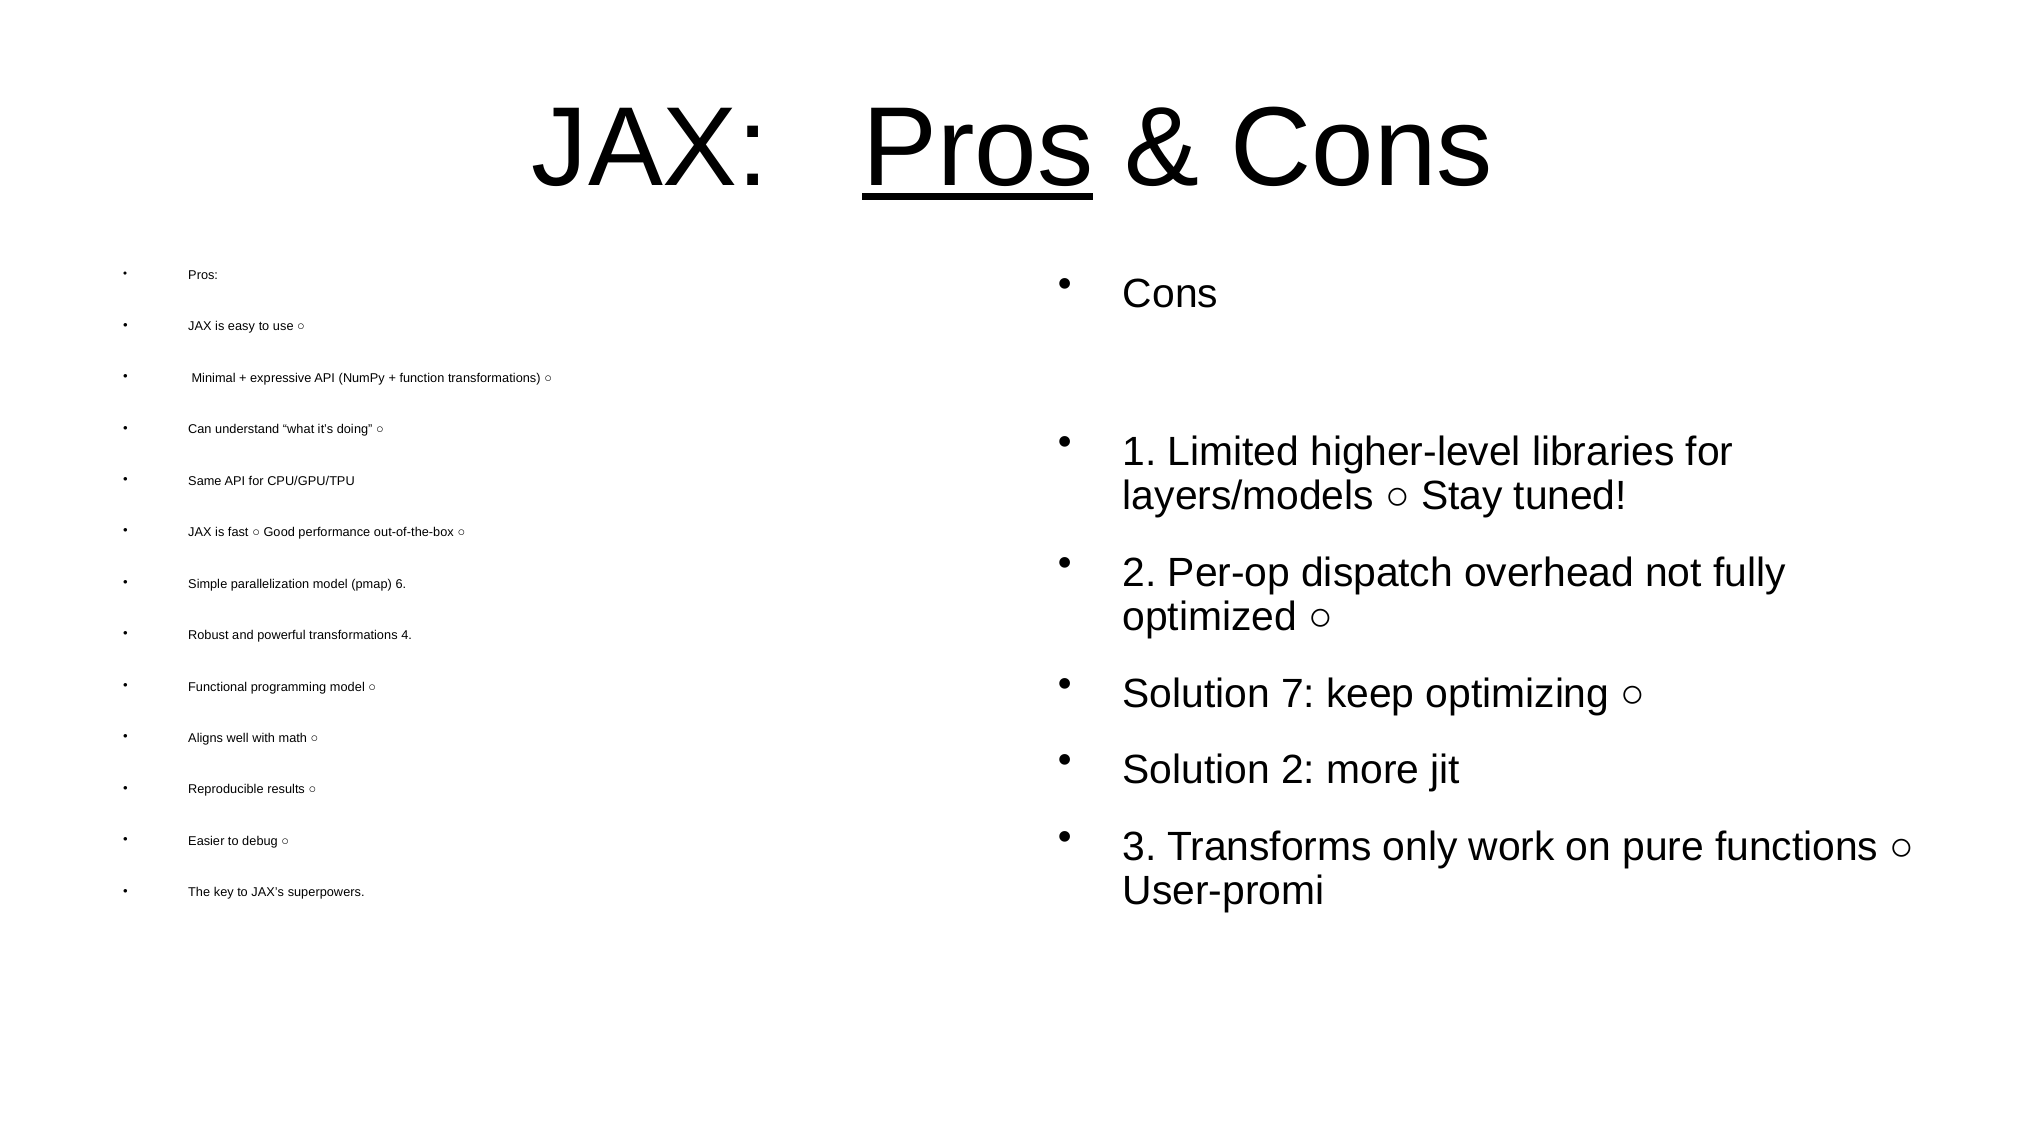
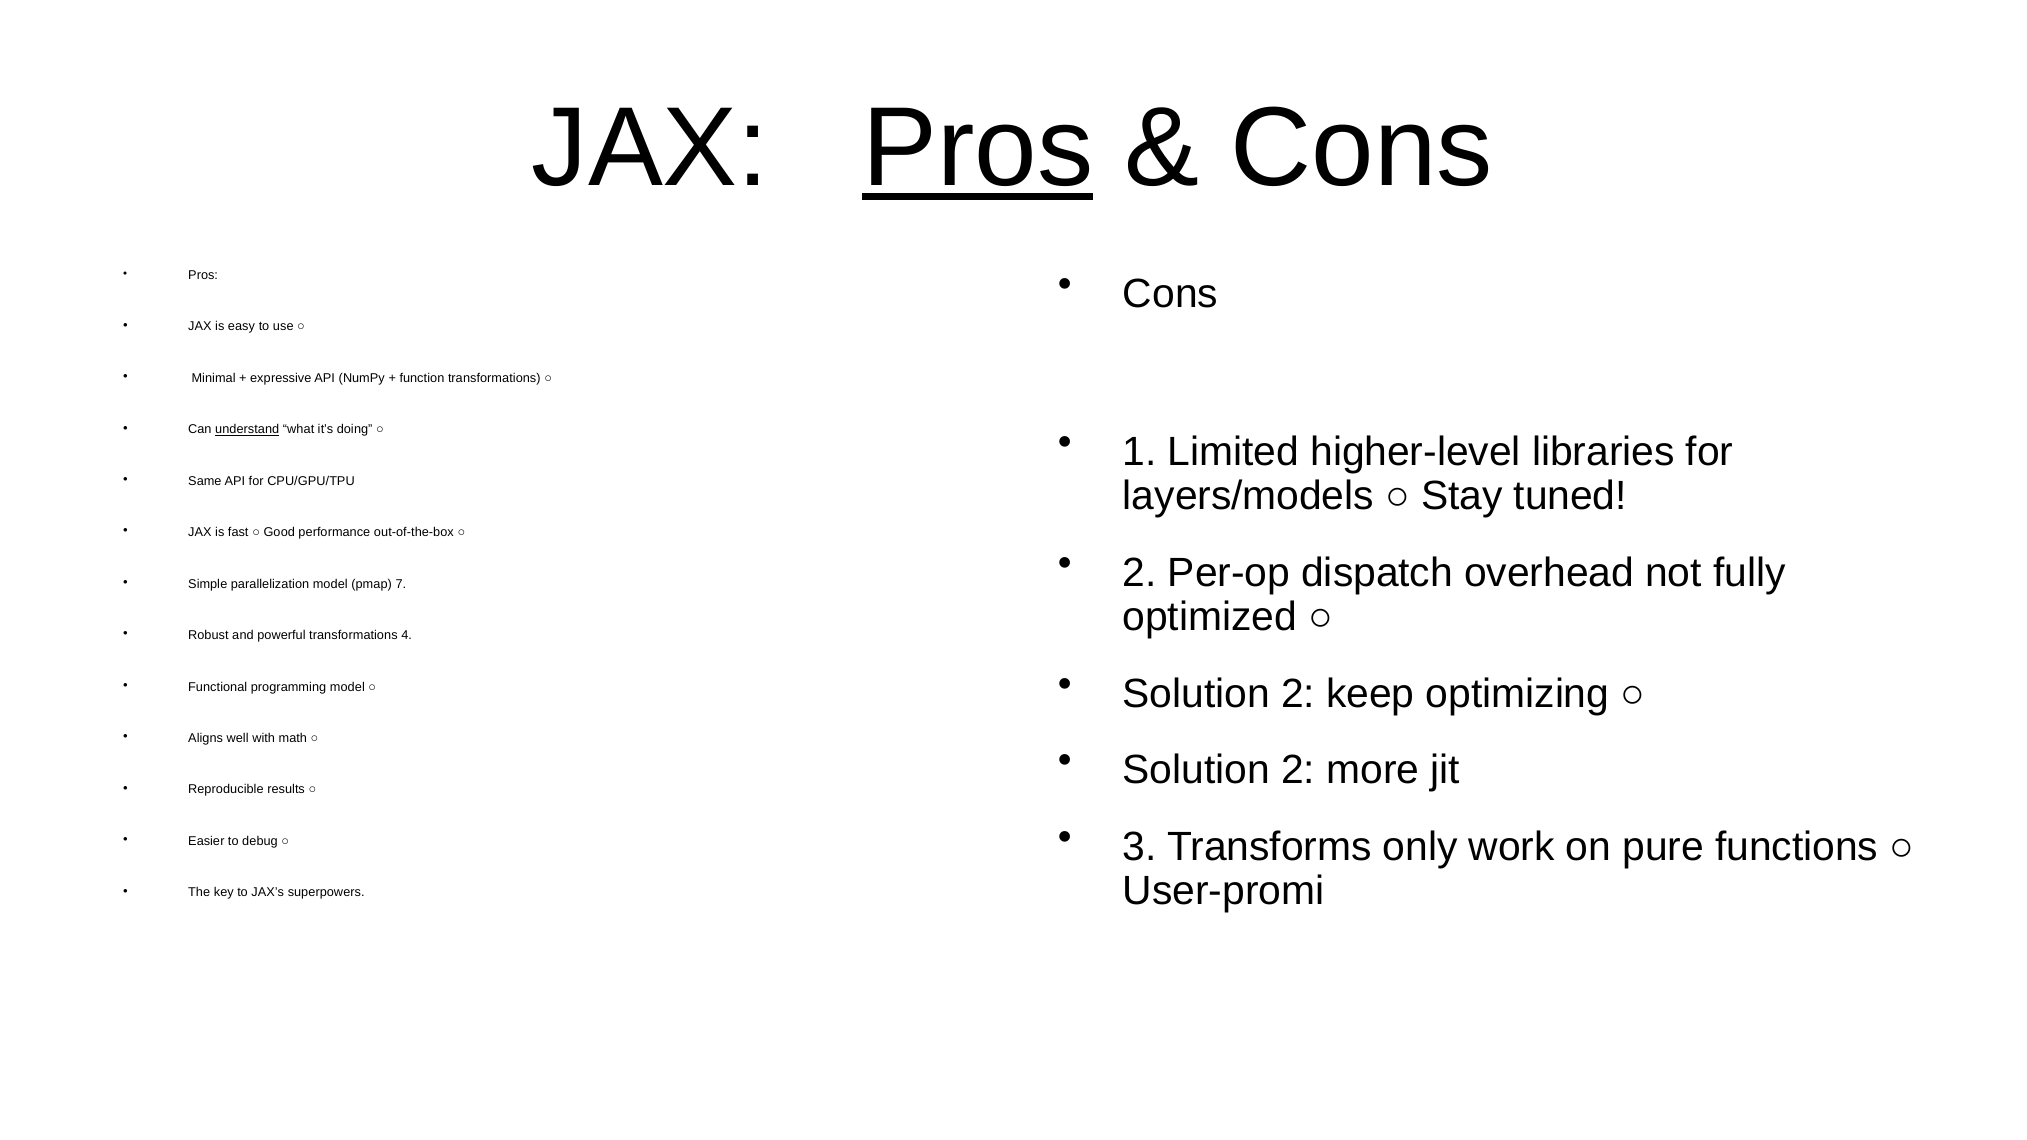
understand underline: none -> present (247, 430)
6: 6 -> 7 (401, 584)
7: 7 -> 2 (1298, 694)
